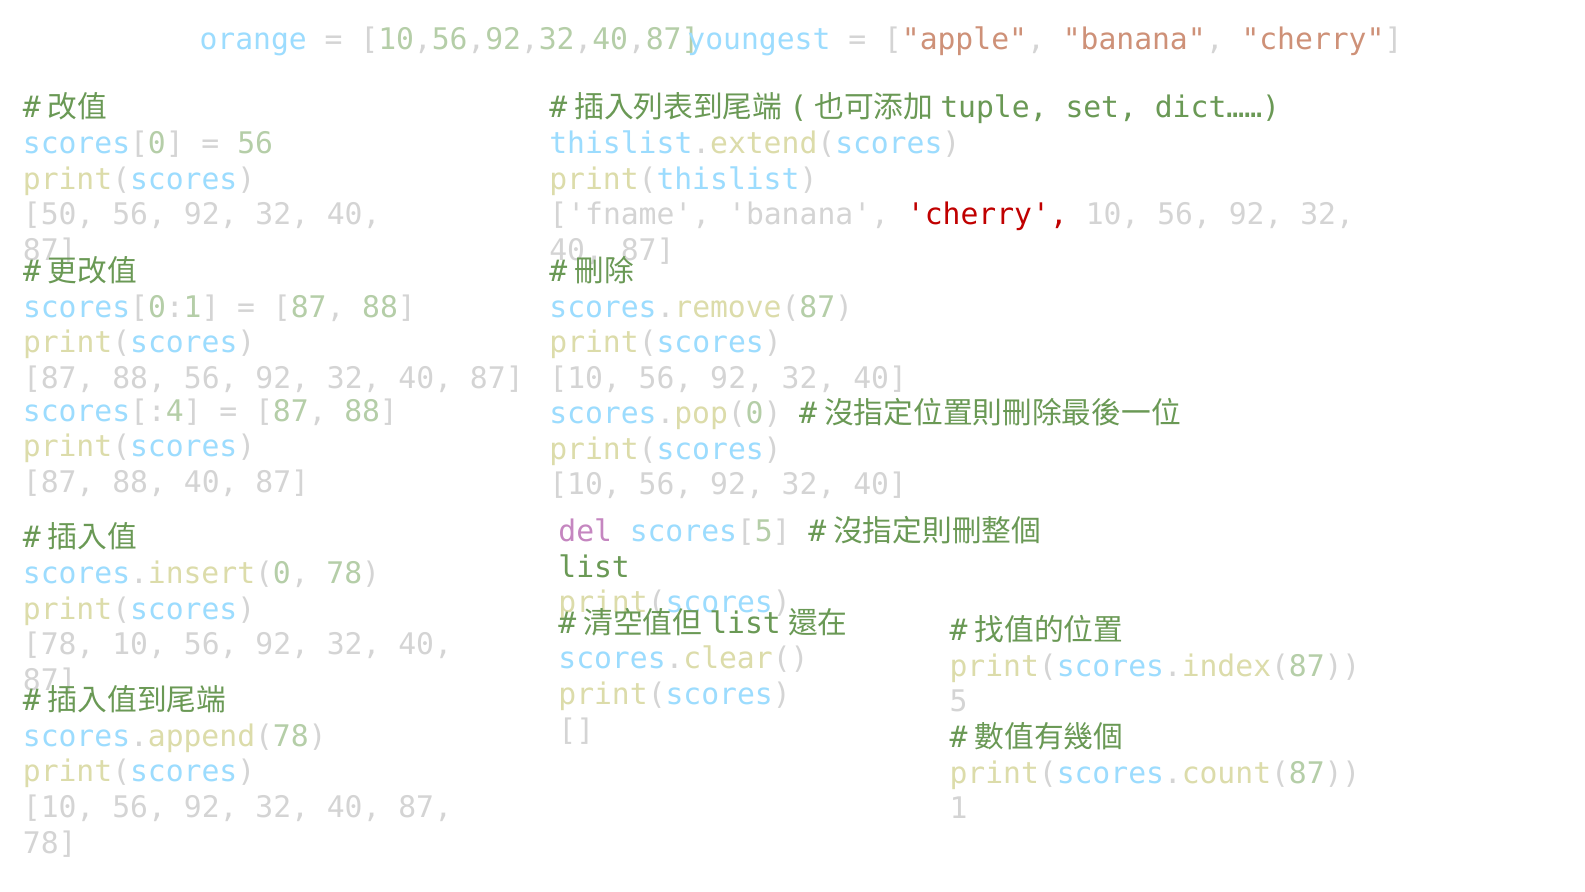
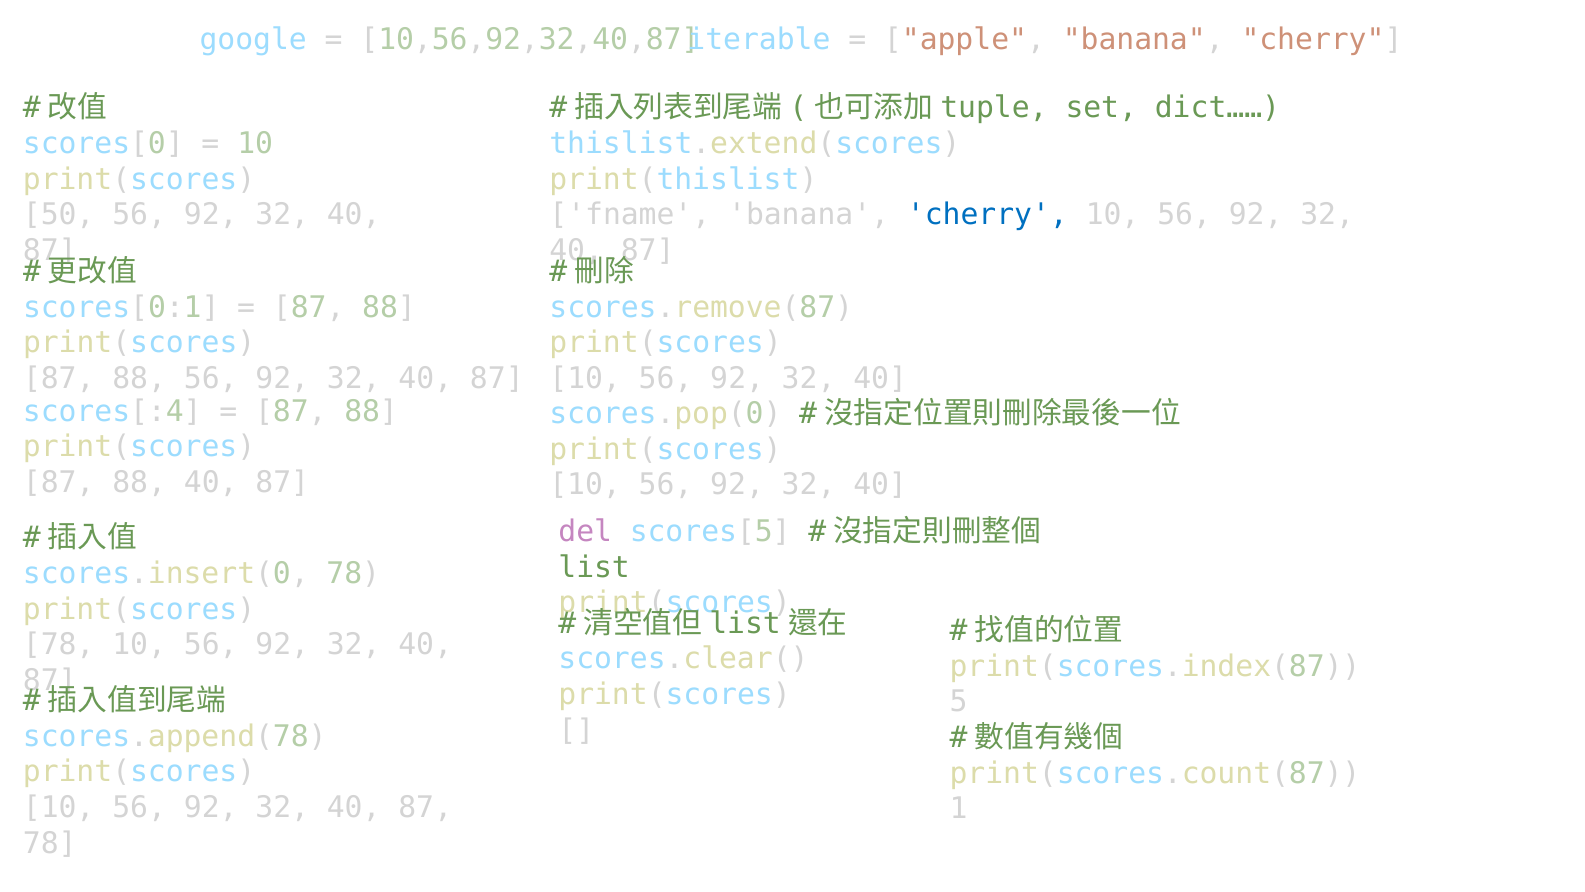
orange: orange -> google (253, 39)
youngest: youngest -> iterable (759, 39)
56: 56 -> 10 (255, 144)
cherry colour: red -> blue (987, 215)
